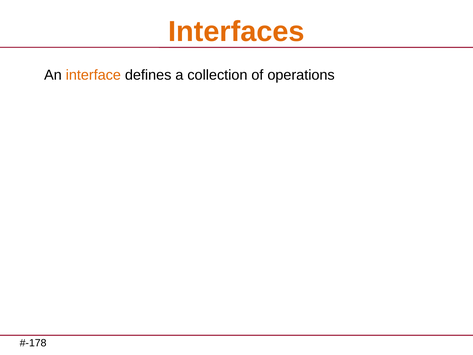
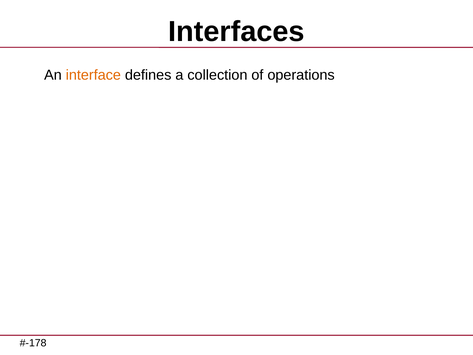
Interfaces colour: orange -> black (236, 32)
